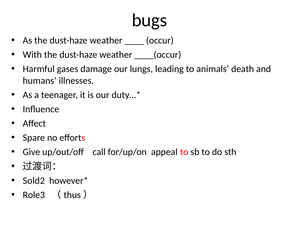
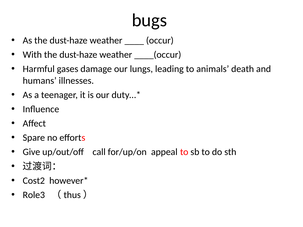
Sold2: Sold2 -> Cost2 (34, 181)
